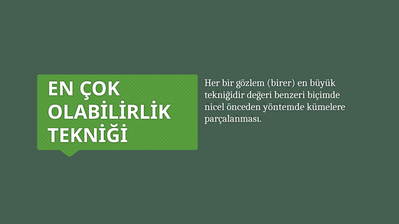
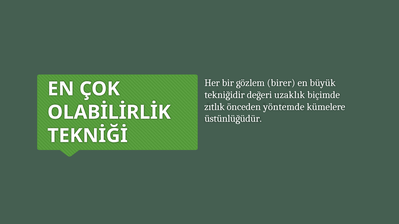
benzeri: benzeri -> uzaklık (290, 95)
nicel: nicel -> zıtlık (215, 107)
parçalanması: parçalanması -> üstünlüğüdür (233, 119)
